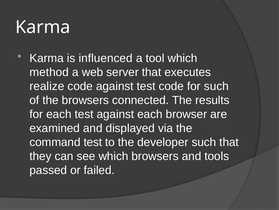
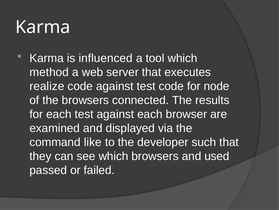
for such: such -> node (217, 86)
command test: test -> like (93, 142)
tools: tools -> used (217, 156)
